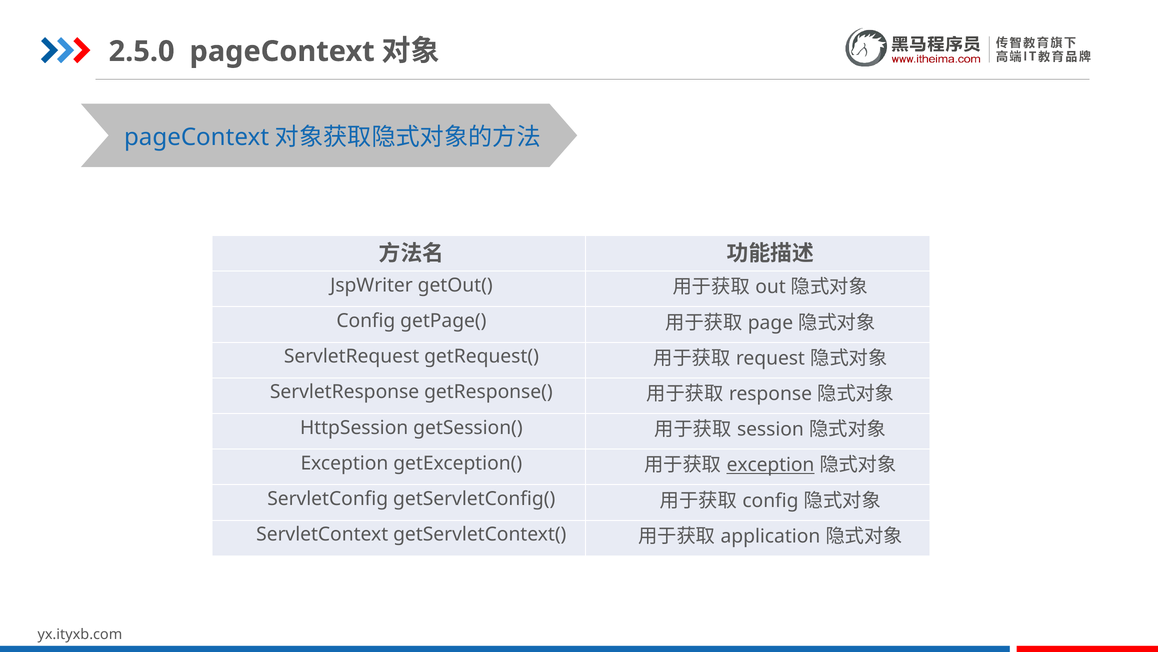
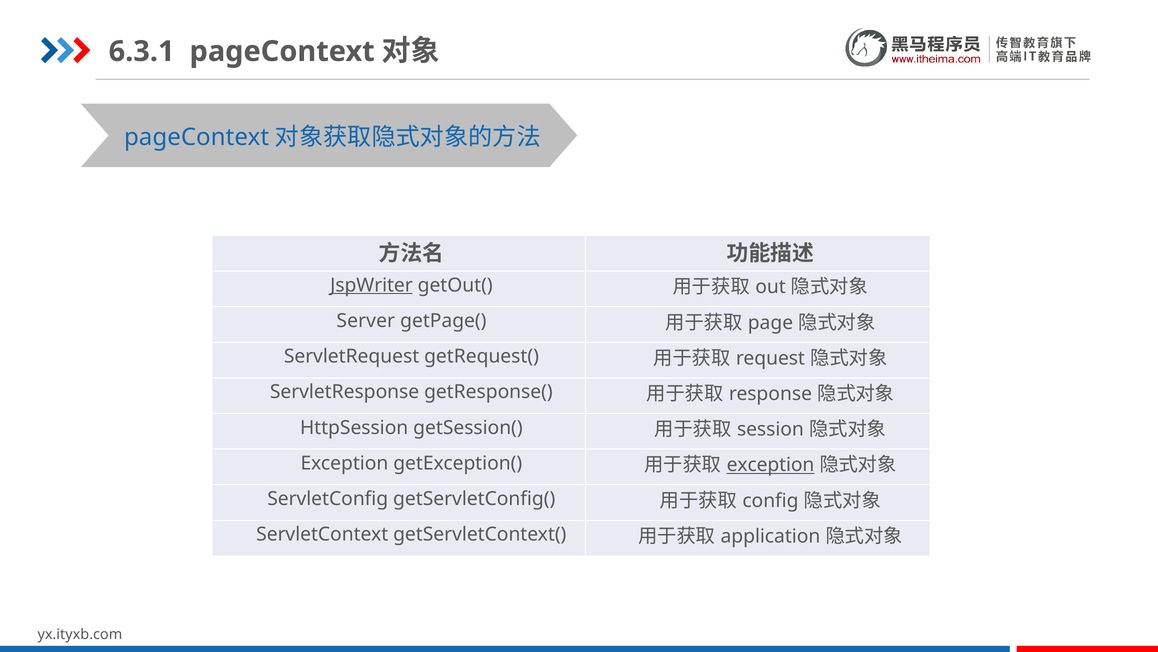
2.5.0: 2.5.0 -> 6.3.1 (142, 51)
JspWriter underline: none -> present (371, 285)
Config: Config -> Server (366, 321)
